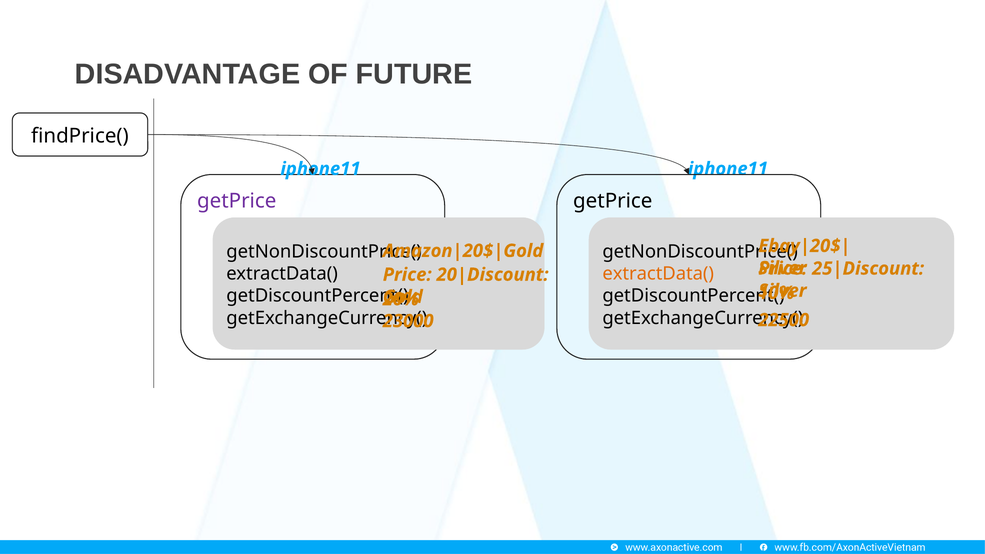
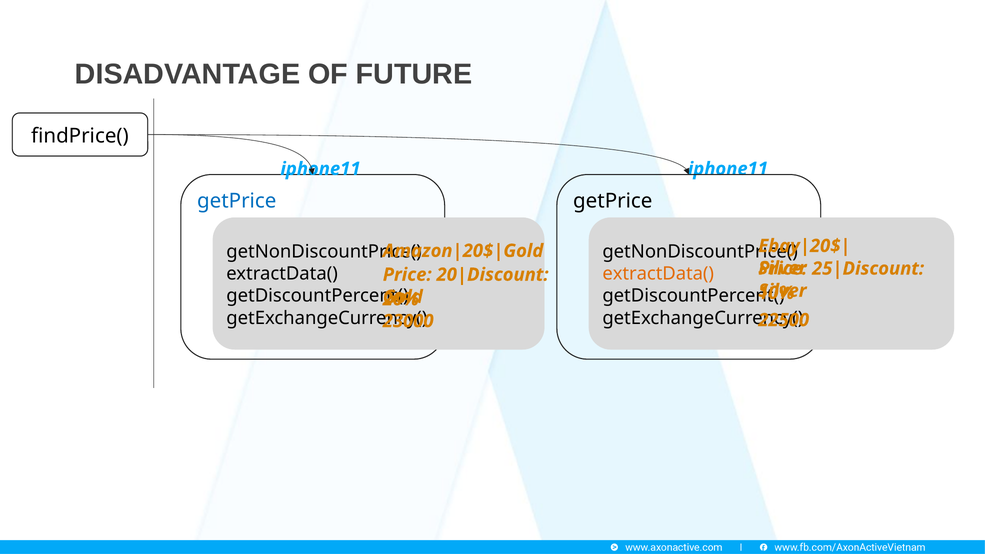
getPrice colour: purple -> blue (237, 201)
